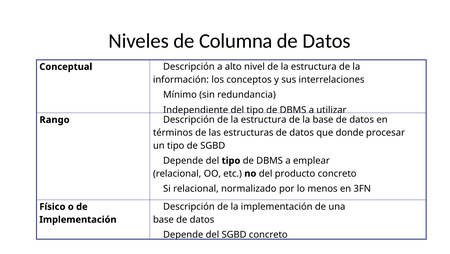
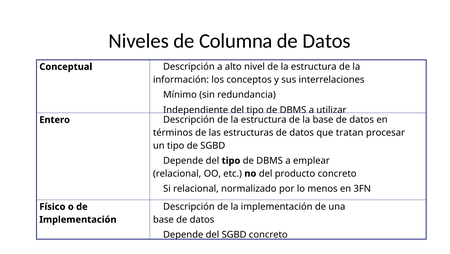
Rango: Rango -> Entero (55, 120)
donde: donde -> tratan (350, 133)
